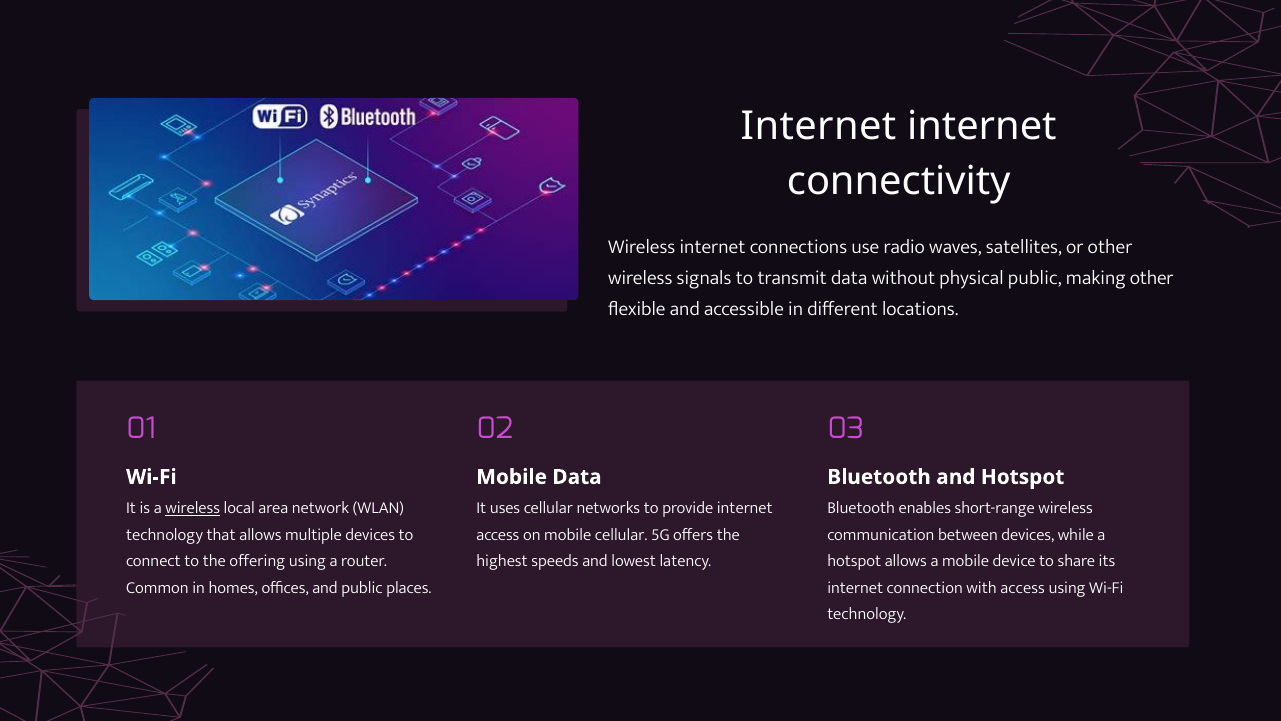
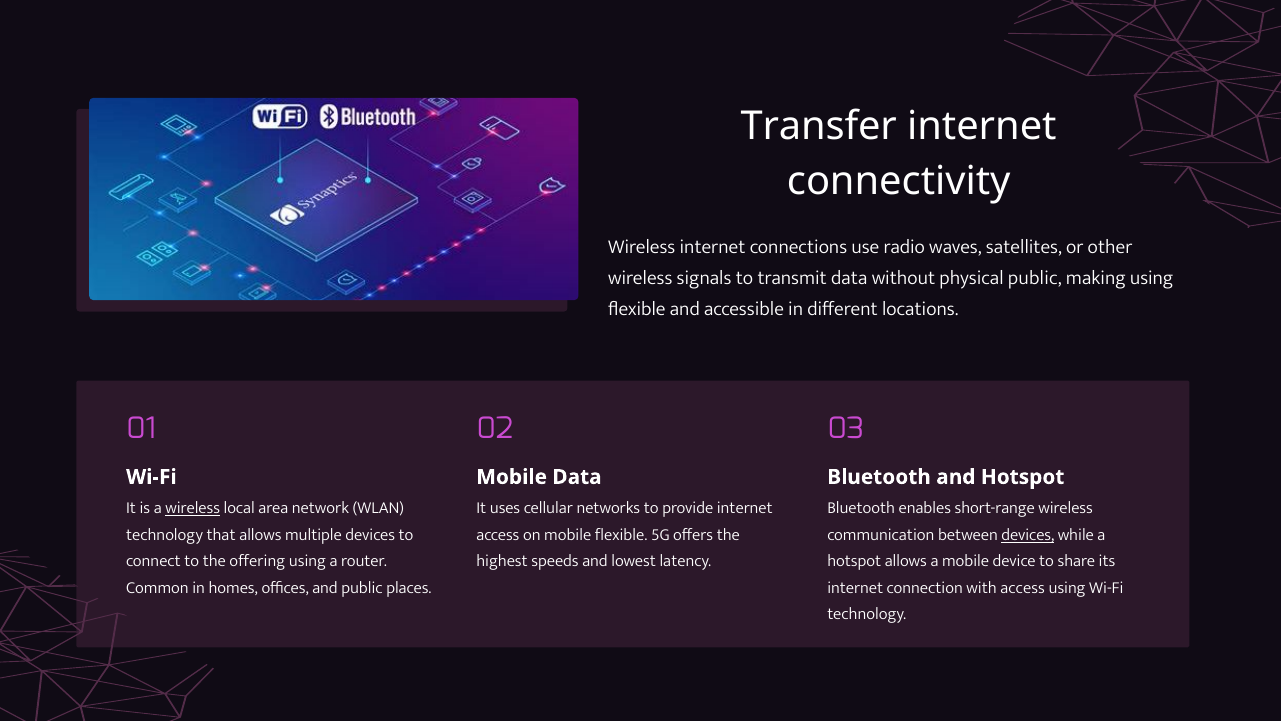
Internet: Internet -> Transfer (819, 126)
making other: other -> using (1152, 278)
mobile cellular: cellular -> flexible (621, 534)
devices underline: none -> present (1028, 534)
